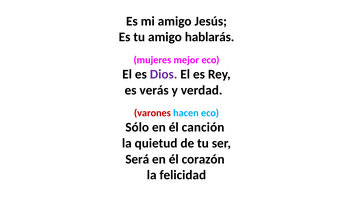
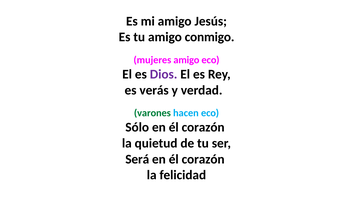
hablarás: hablarás -> conmigo (210, 37)
mujeres mejor: mejor -> amigo (186, 60)
varones colour: red -> green (152, 113)
Sólo en él canción: canción -> corazón (203, 127)
